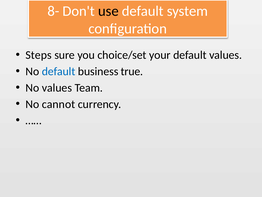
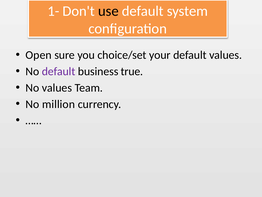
8-: 8- -> 1- (53, 11)
Steps: Steps -> Open (39, 55)
default colour: blue -> purple (59, 71)
cannot: cannot -> million (58, 104)
